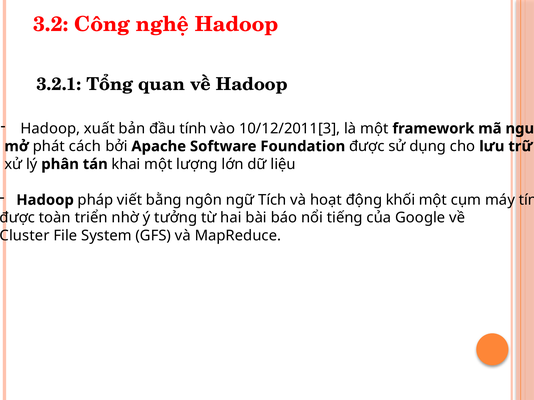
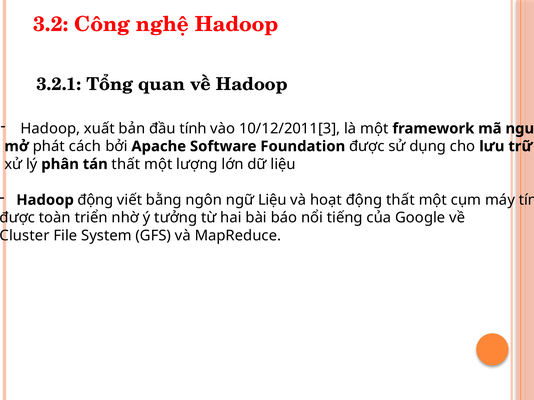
tán khai: khai -> thất (126, 164)
pháp: pháp -> động (95, 200)
ngữ Tích: Tích -> Liệu (272, 200)
động khối: khối -> thất (400, 200)
